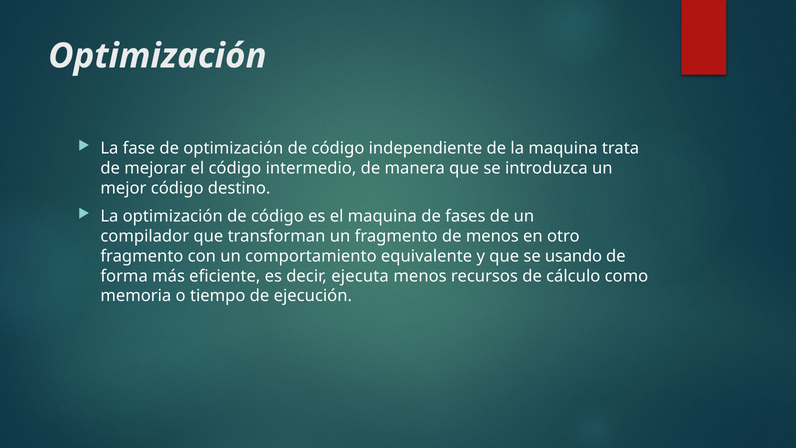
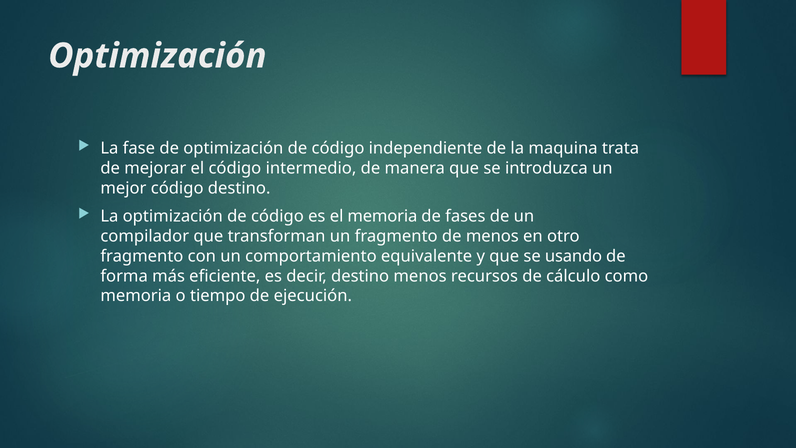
el maquina: maquina -> memoria (382, 216)
decir ejecuta: ejecuta -> destino (360, 276)
